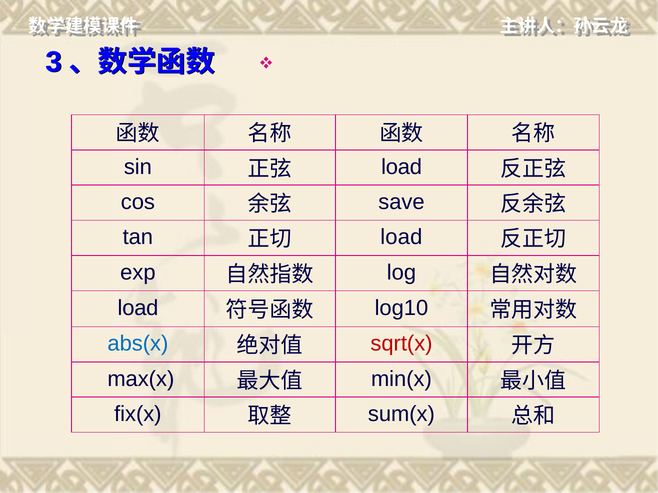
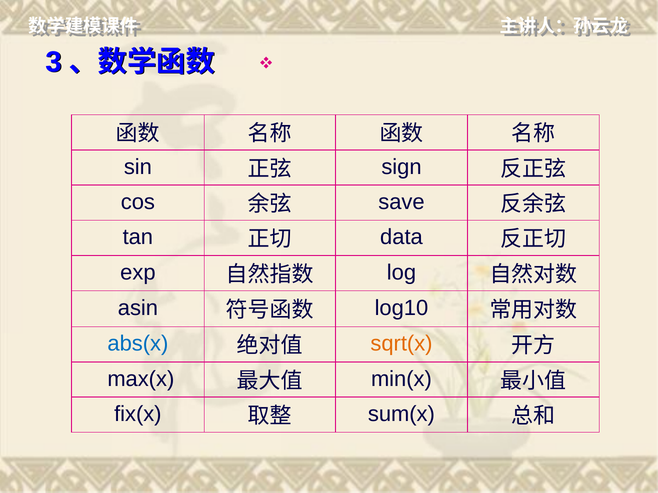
load: load -> sign (401, 167)
load: load -> data (401, 237)
load: load -> asin (138, 308)
sqrt(x colour: red -> orange (401, 344)
